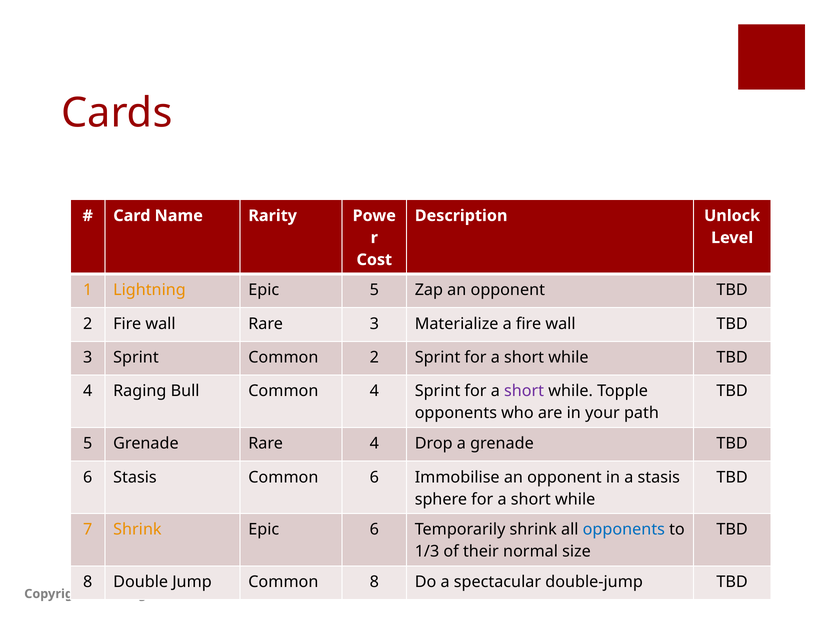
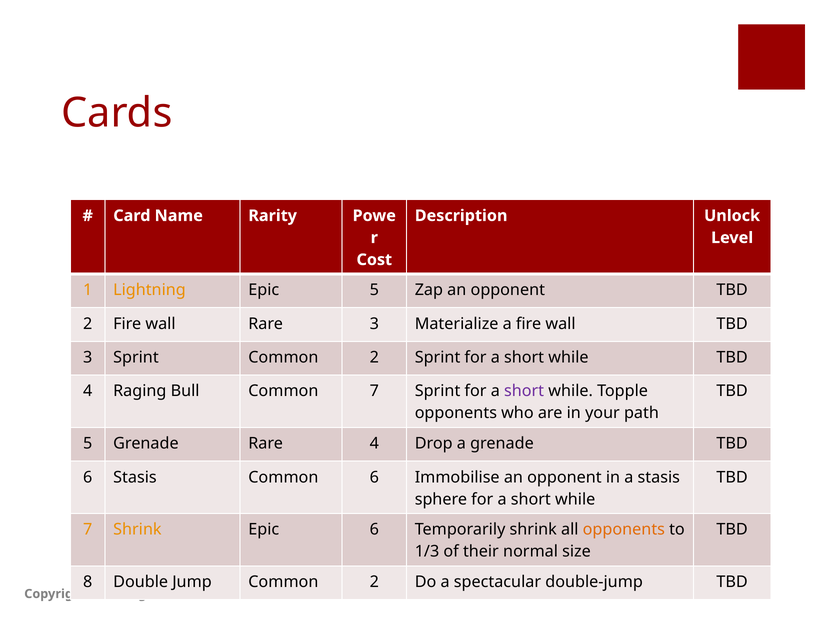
Common 4: 4 -> 7 (374, 391)
opponents colour: blue -> orange (624, 530)
Jump Common 8: 8 -> 2 (374, 582)
